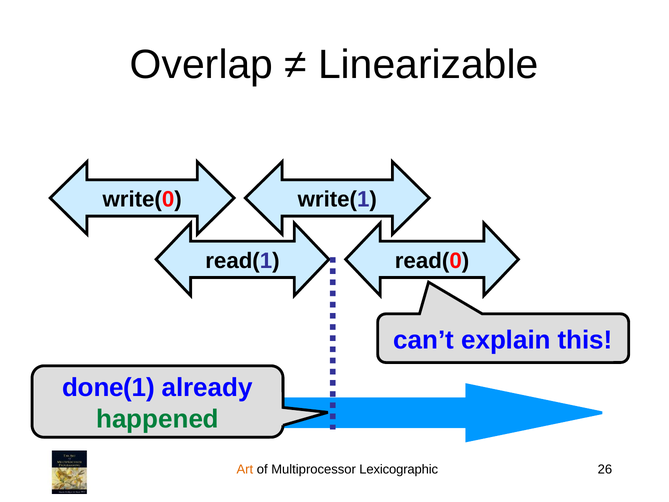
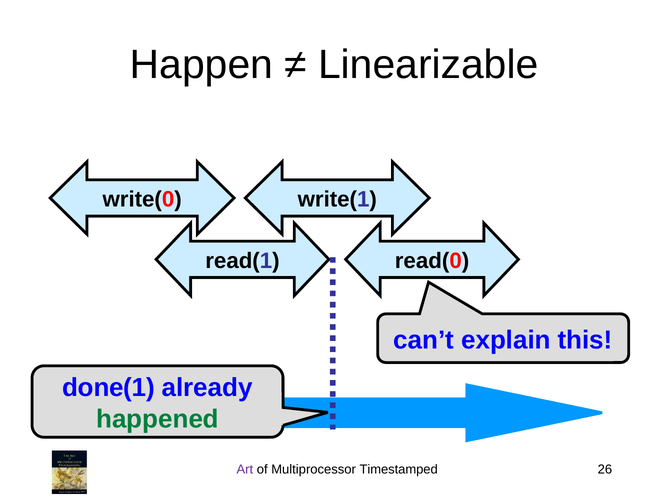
Overlap: Overlap -> Happen (202, 65)
Art colour: orange -> purple (245, 469)
Lexicographic: Lexicographic -> Timestamped (399, 469)
